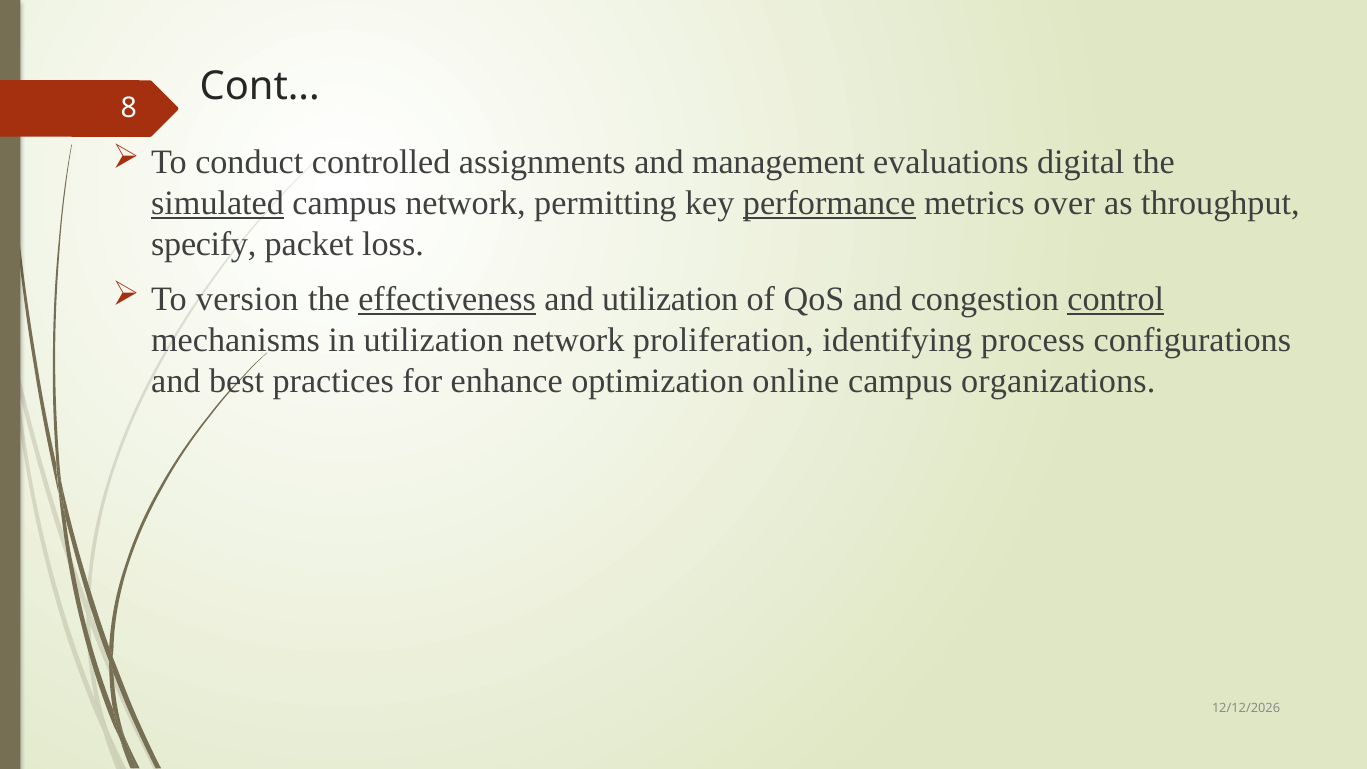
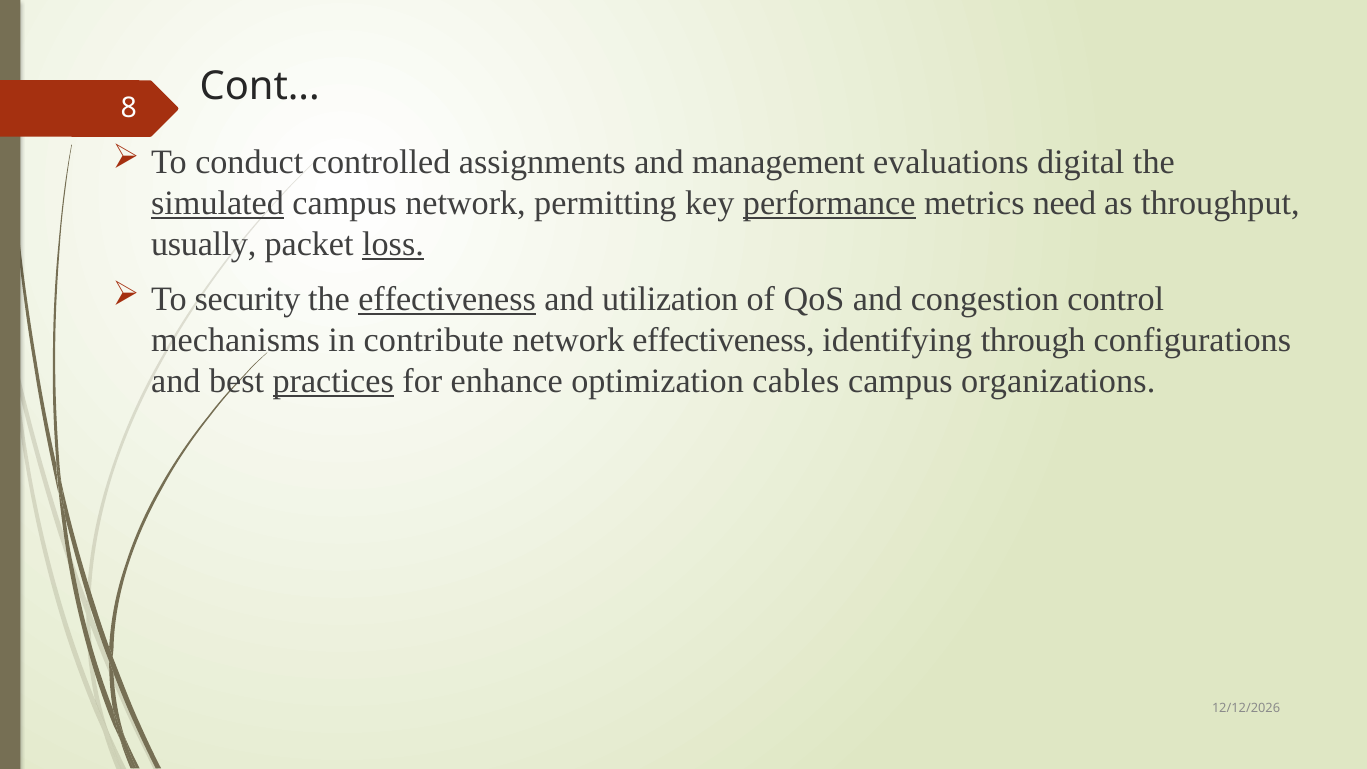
over: over -> need (1065, 203)
specify: specify -> usually (204, 244)
loss underline: none -> present (393, 244)
version: version -> security (248, 300)
control underline: present -> none (1116, 300)
in utilization: utilization -> contribute (434, 341)
network proliferation: proliferation -> effectiveness (724, 341)
process: process -> through (1033, 341)
practices underline: none -> present (333, 382)
online: online -> cables (796, 382)
